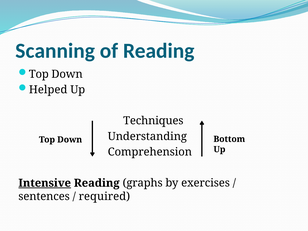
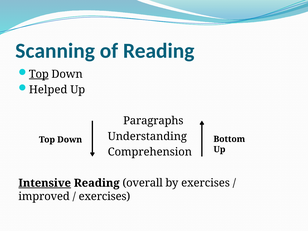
Top underline: none -> present (39, 74)
Techniques: Techniques -> Paragraphs (153, 121)
graphs: graphs -> overall (143, 183)
sentences: sentences -> improved (44, 196)
required: required -> exercises (104, 196)
